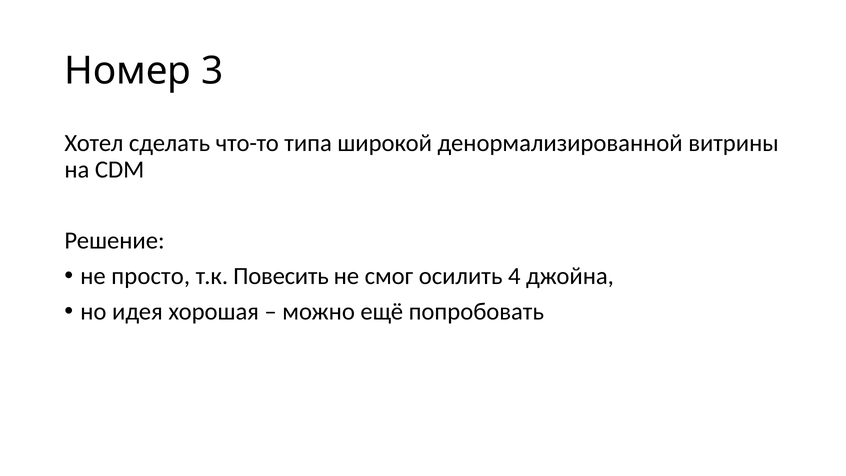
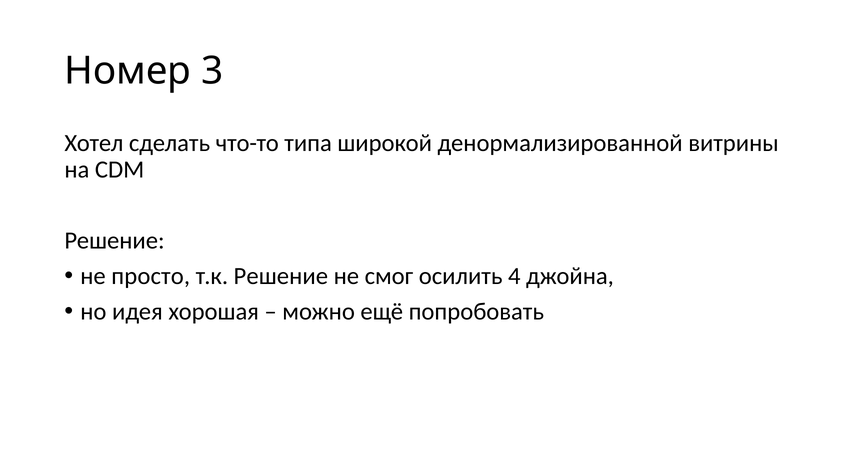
т.к Повесить: Повесить -> Решение (281, 276)
